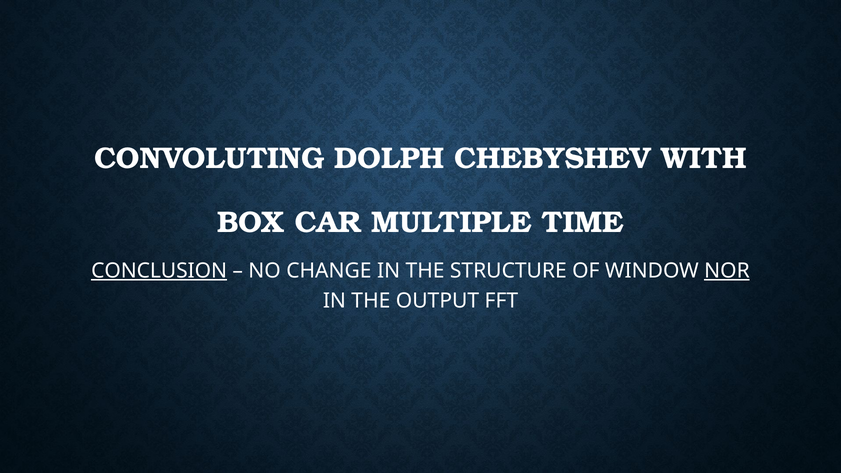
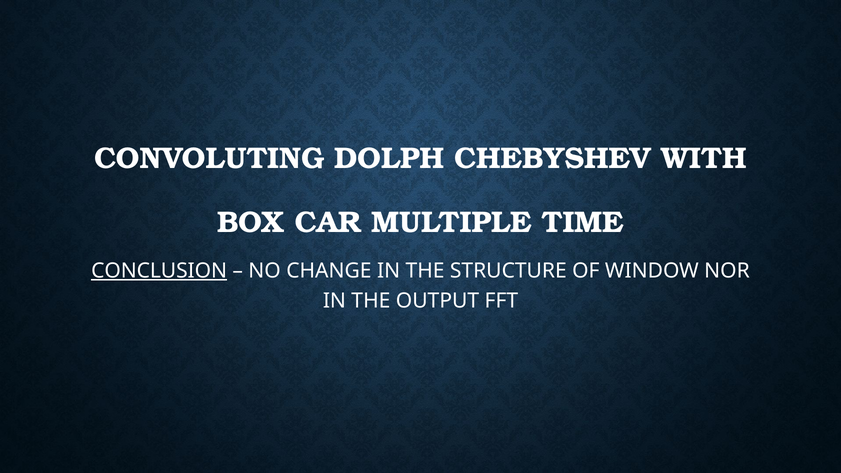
NOR underline: present -> none (727, 271)
